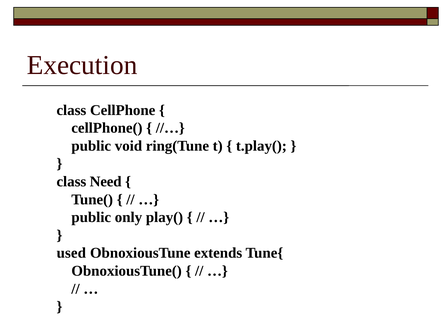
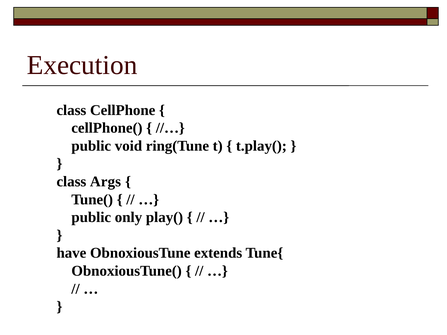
Need: Need -> Args (106, 182)
used: used -> have (71, 253)
